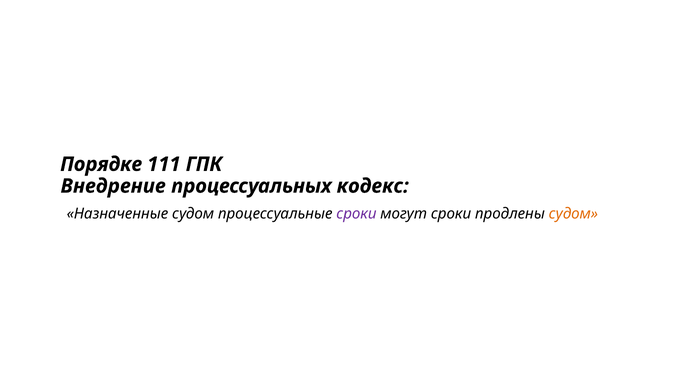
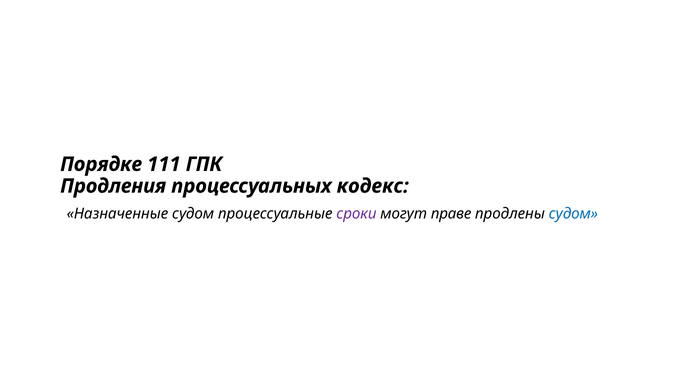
Внедрение: Внедрение -> Продления (113, 186)
могут сроки: сроки -> праве (451, 214)
судом colour: orange -> blue (573, 214)
